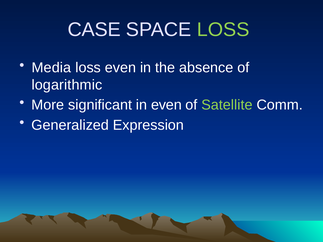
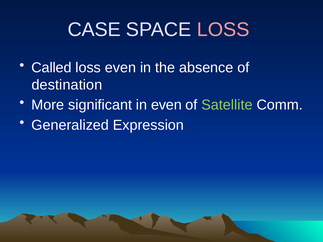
LOSS colour: light green -> pink (223, 30)
Media: Media -> Called (52, 68)
logarithmic: logarithmic -> destination (67, 85)
